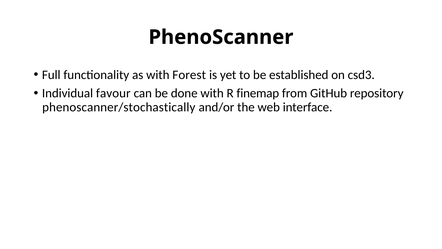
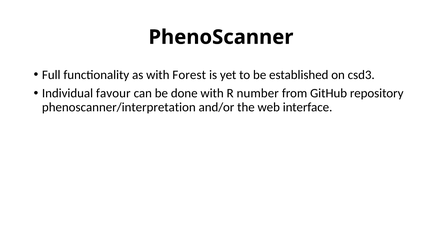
finemap: finemap -> number (258, 93)
phenoscanner/stochastically: phenoscanner/stochastically -> phenoscanner/interpretation (119, 107)
